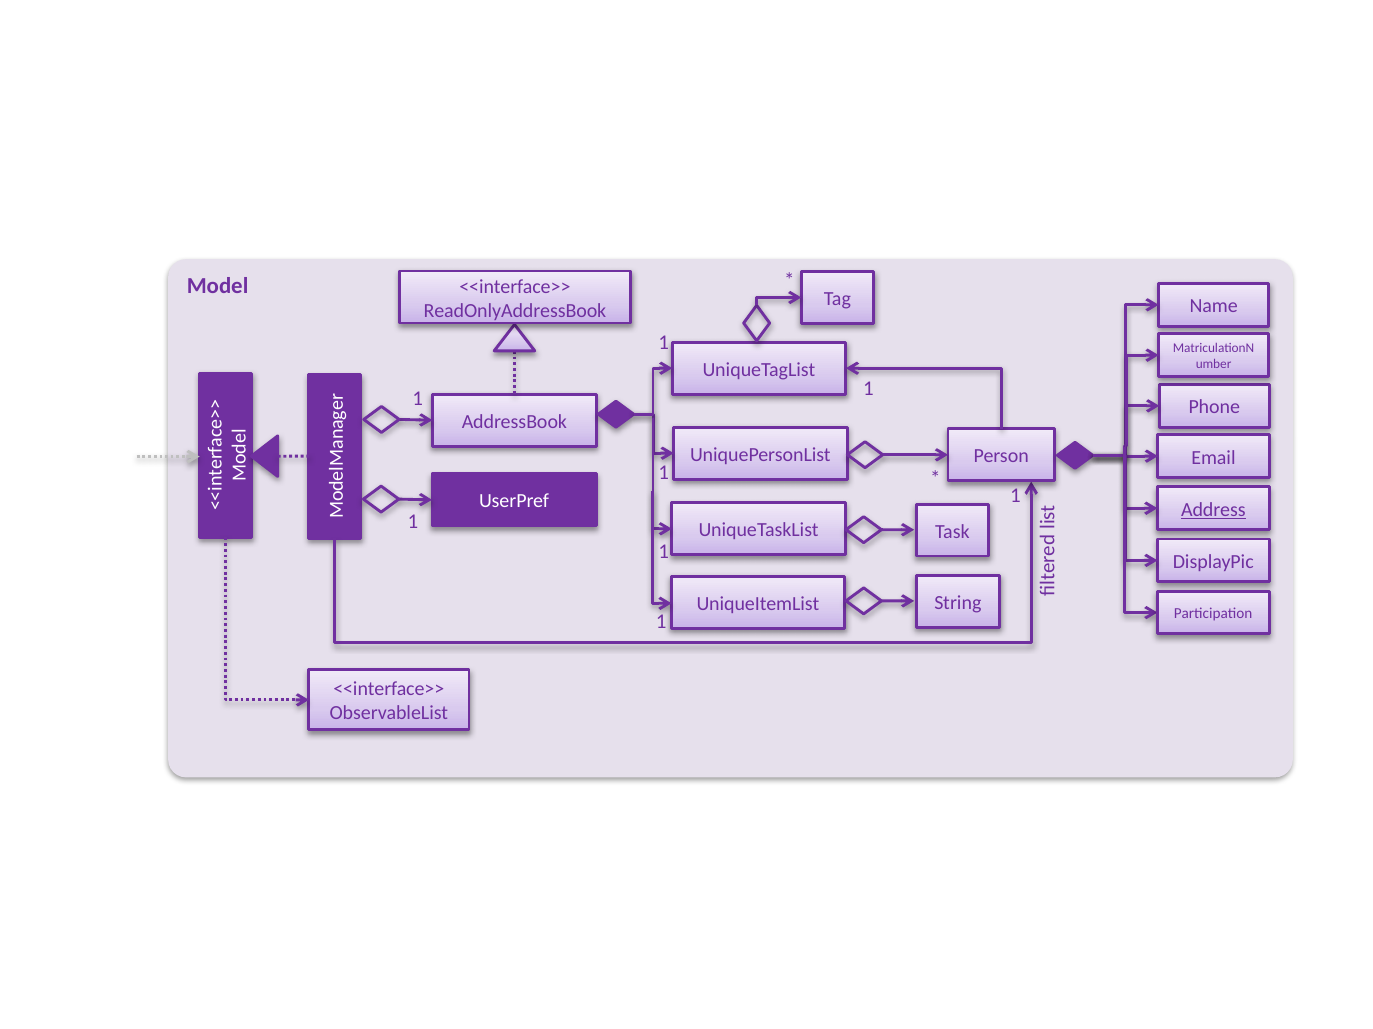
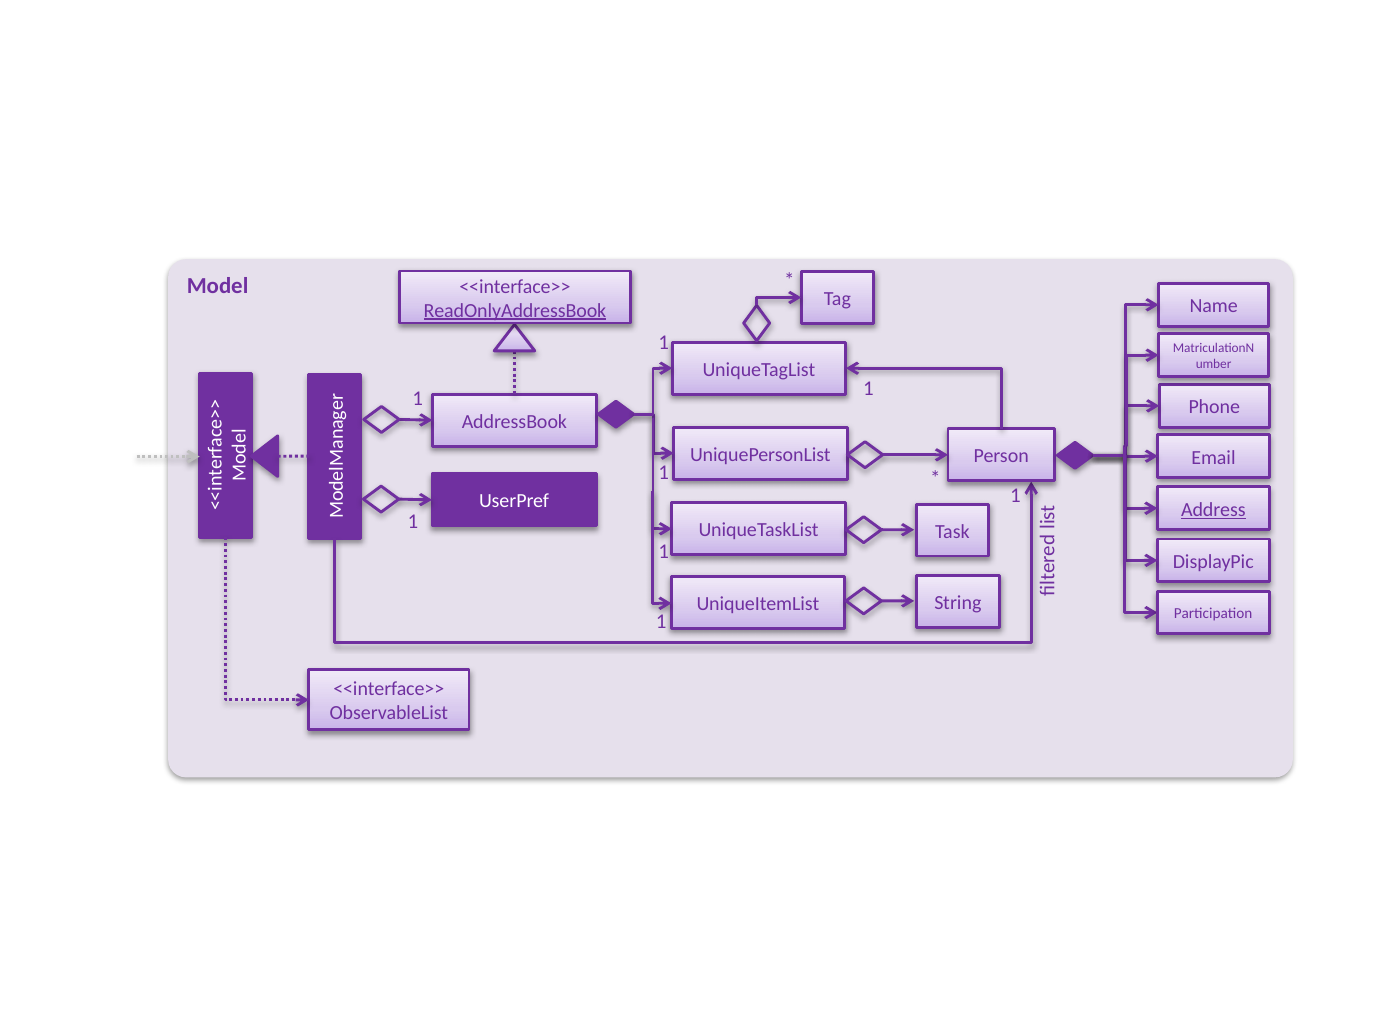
ReadOnlyAddressBook underline: none -> present (515, 311)
